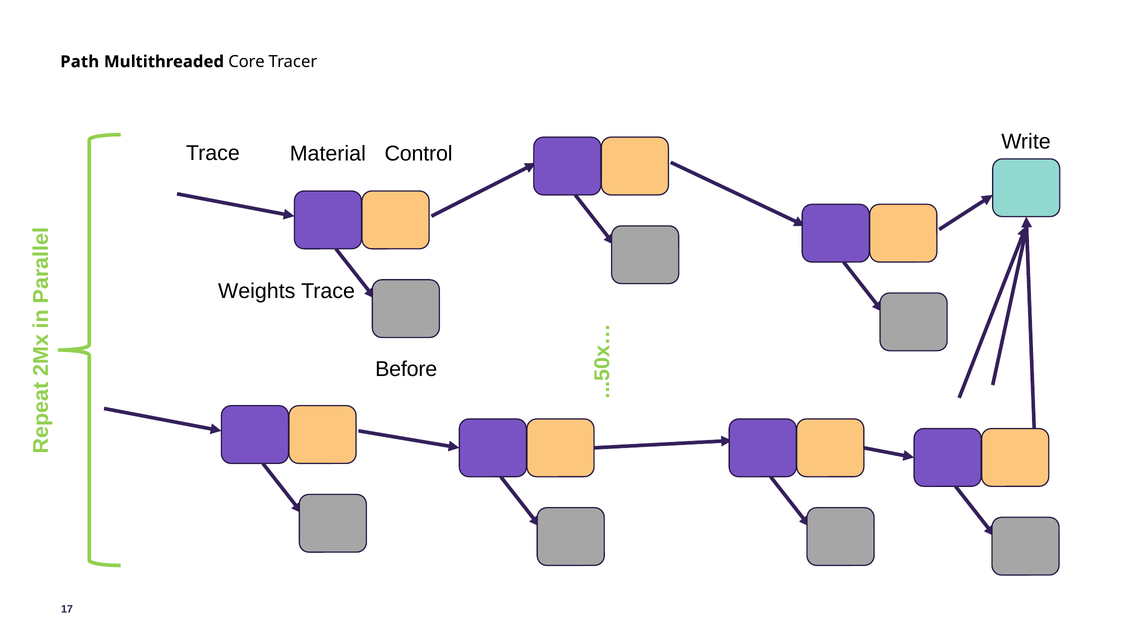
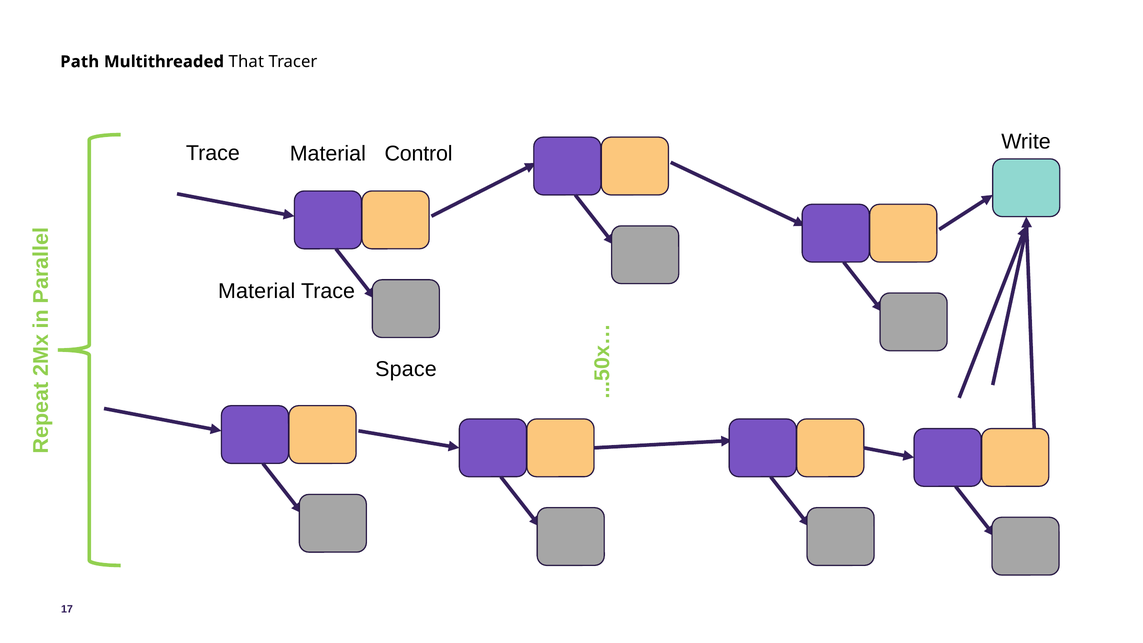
Core: Core -> That (246, 62)
Weights: Weights -> Material (257, 291)
Before: Before -> Space (406, 369)
